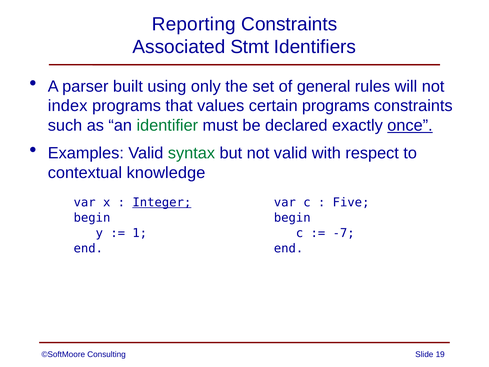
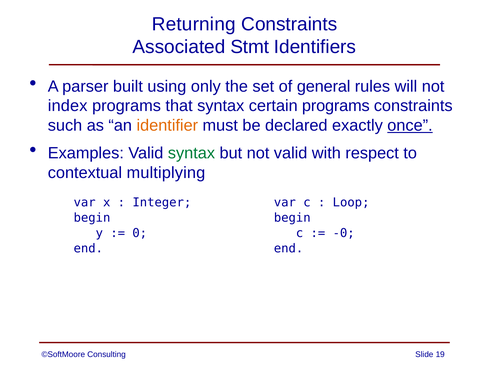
Reporting: Reporting -> Returning (194, 24)
that values: values -> syntax (221, 106)
identifier colour: green -> orange (167, 125)
knowledge: knowledge -> multiplying (166, 173)
Integer underline: present -> none (162, 202)
Five: Five -> Loop (351, 202)
1: 1 -> 0 (140, 233)
-7: -7 -> -0 (344, 233)
